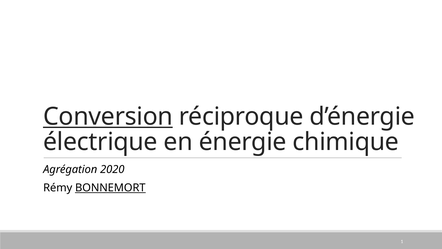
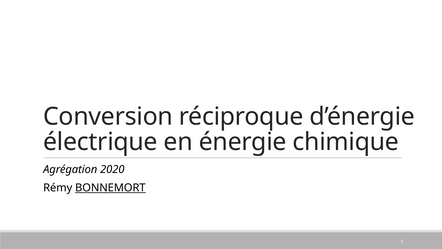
Conversion underline: present -> none (108, 116)
